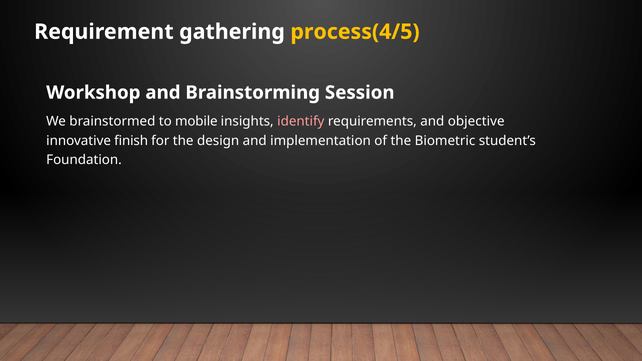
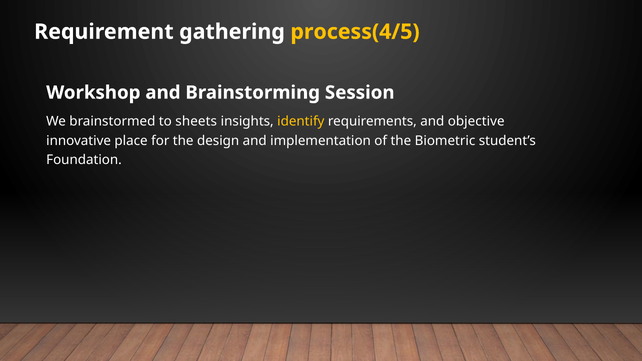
mobile: mobile -> sheets (196, 121)
identify colour: pink -> yellow (301, 121)
finish: finish -> place (131, 141)
